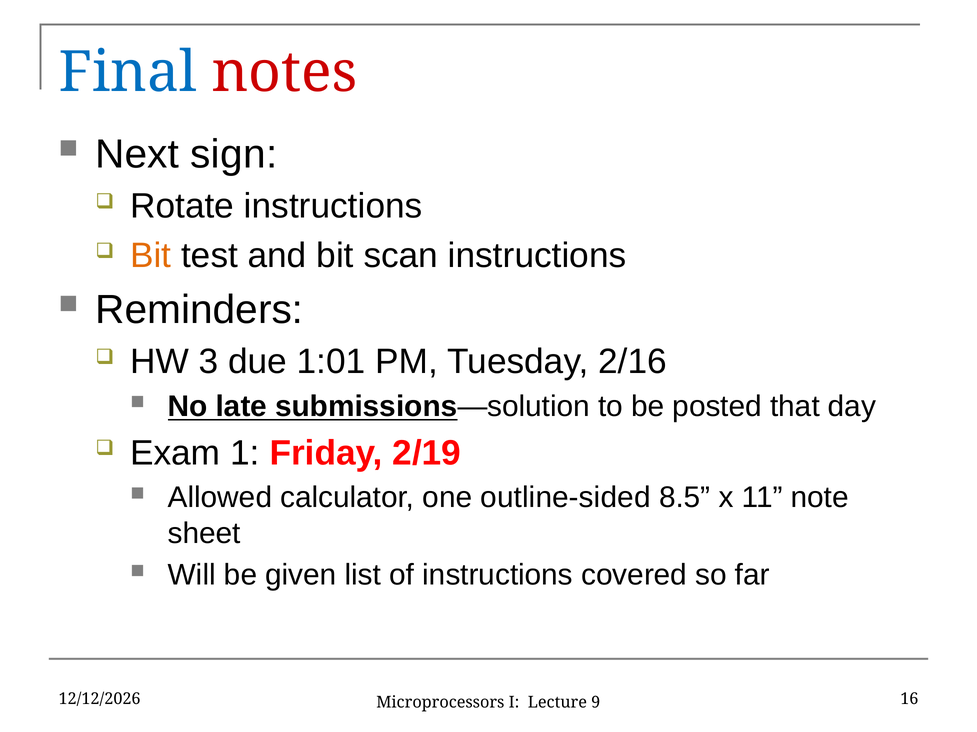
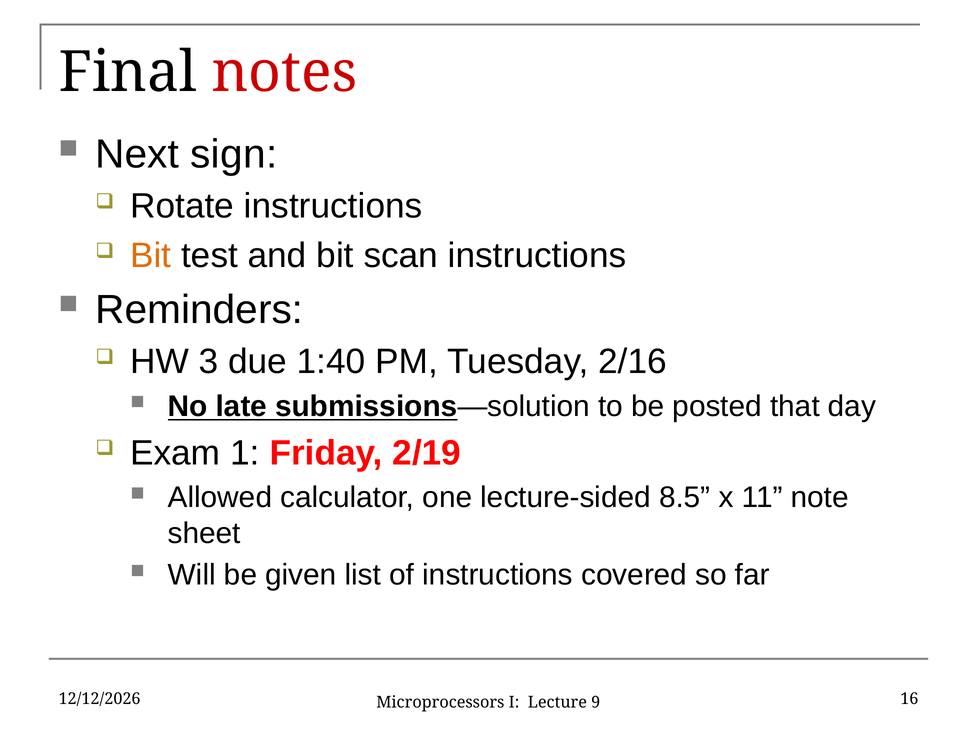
Final colour: blue -> black (128, 73)
1:01: 1:01 -> 1:40 (331, 362)
outline-sided: outline-sided -> lecture-sided (566, 498)
